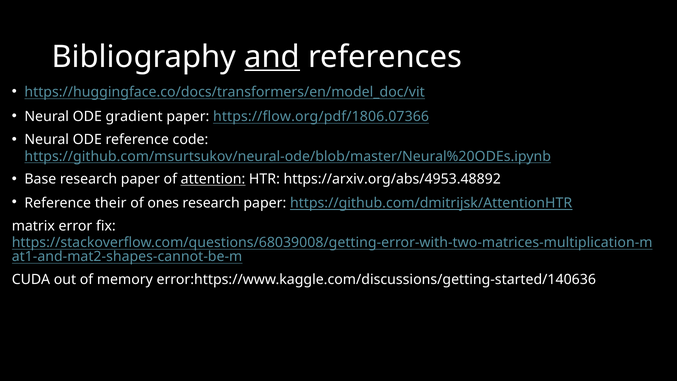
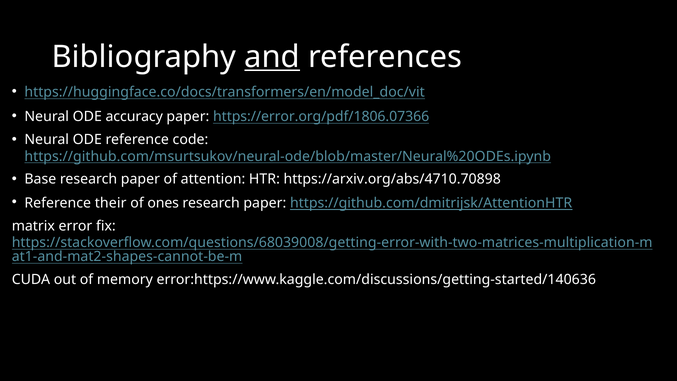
gradient: gradient -> accuracy (134, 117)
https://flow.org/pdf/1806.07366: https://flow.org/pdf/1806.07366 -> https://error.org/pdf/1806.07366 (321, 117)
attention underline: present -> none (213, 179)
https://arxiv.org/abs/4953.48892: https://arxiv.org/abs/4953.48892 -> https://arxiv.org/abs/4710.70898 (392, 179)
